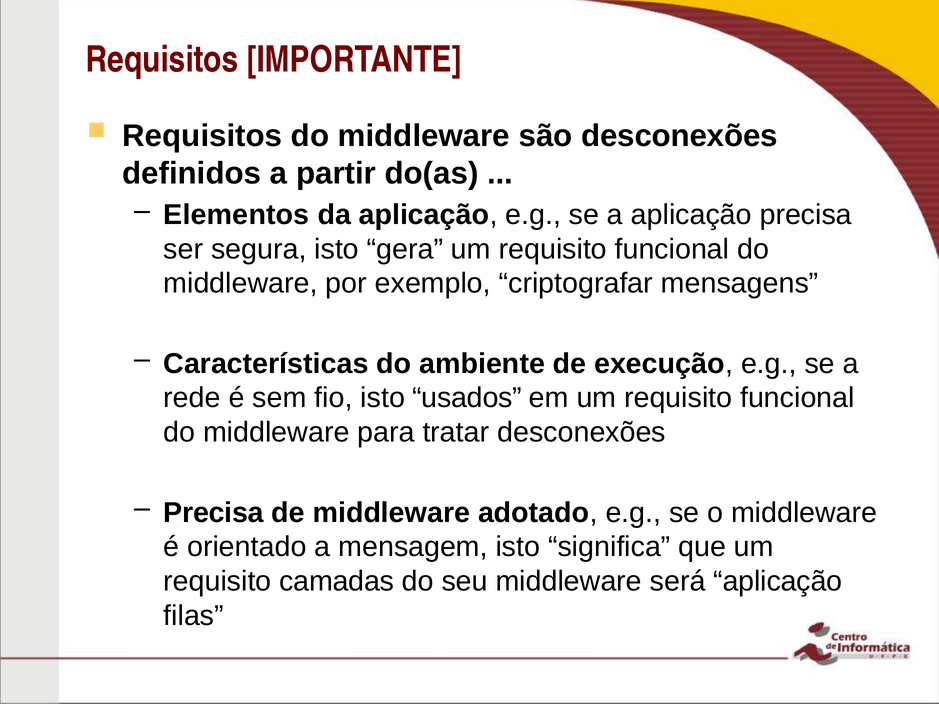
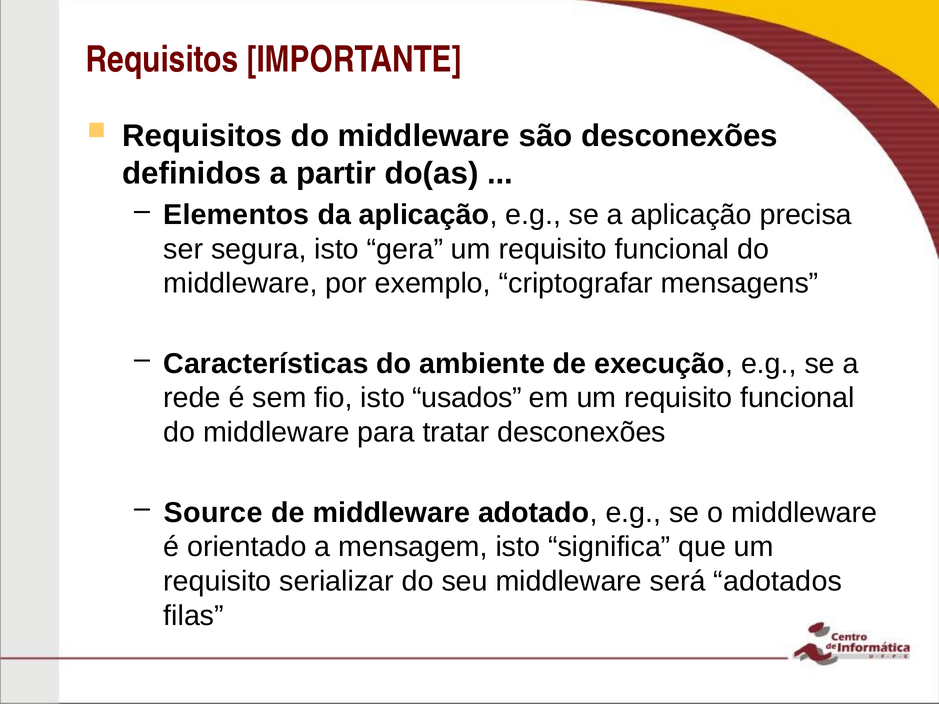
Precisa: Precisa -> Source (213, 513)
camadas: camadas -> serializar (337, 582)
será aplicação: aplicação -> adotados (778, 582)
